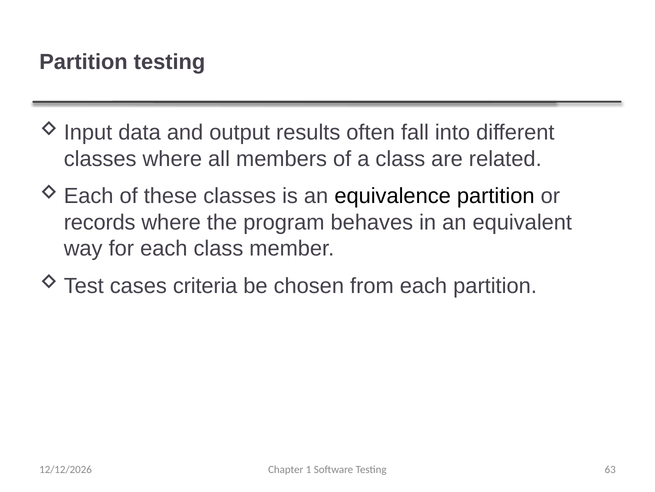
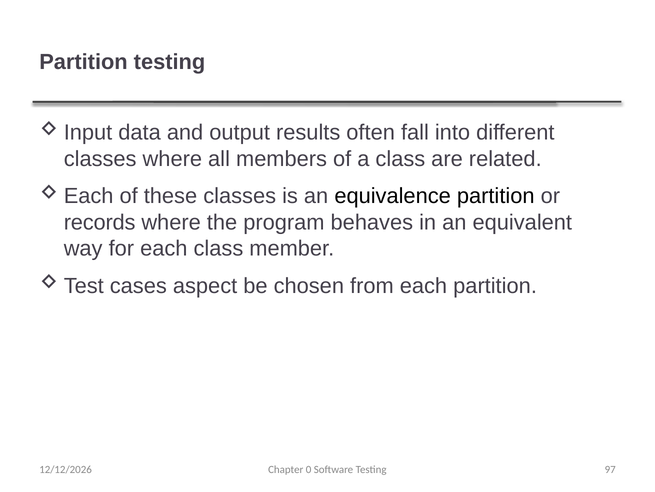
criteria: criteria -> aspect (205, 285)
1: 1 -> 0 (309, 469)
63: 63 -> 97 (610, 469)
